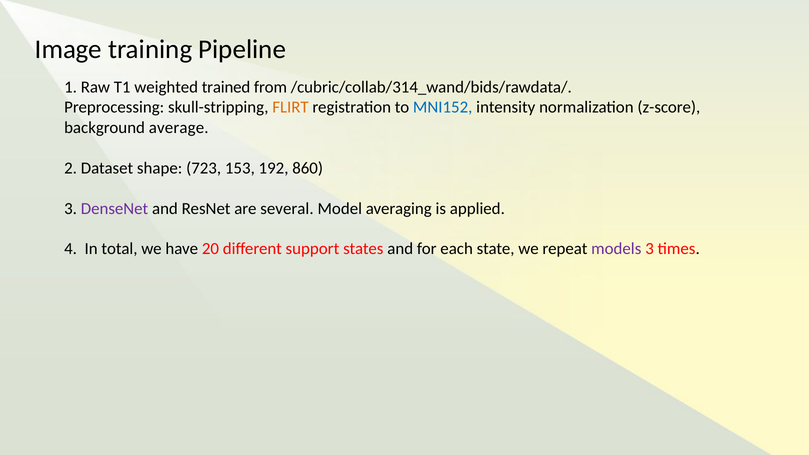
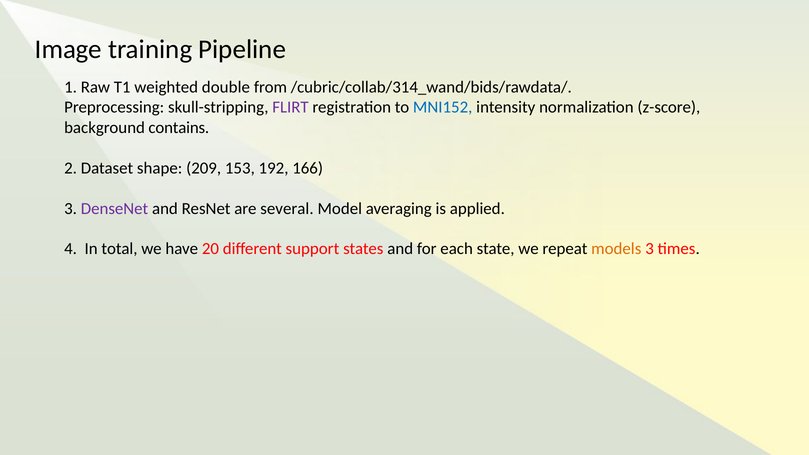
trained: trained -> double (226, 87)
FLIRT colour: orange -> purple (290, 107)
average: average -> contains (179, 128)
723: 723 -> 209 (204, 168)
860: 860 -> 166 (308, 168)
models colour: purple -> orange (616, 249)
